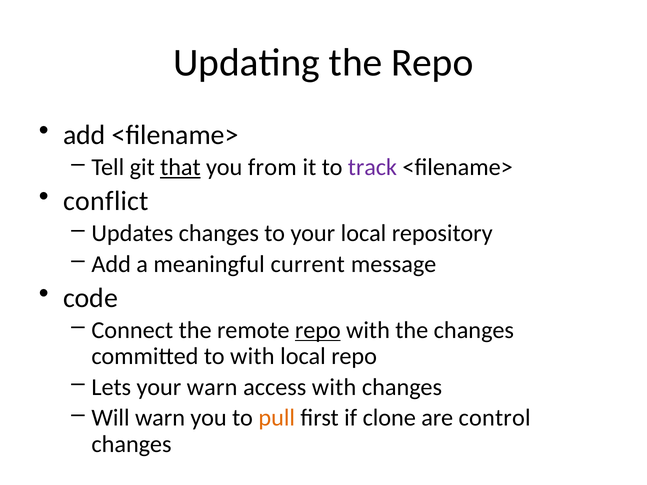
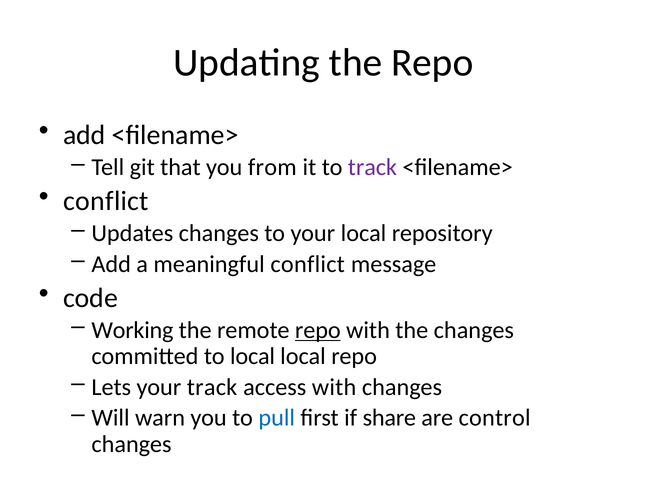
that underline: present -> none (180, 167)
meaningful current: current -> conflict (308, 264)
Connect: Connect -> Working (132, 330)
to with: with -> local (253, 356)
your warn: warn -> track (212, 387)
pull colour: orange -> blue (277, 418)
clone: clone -> share (389, 418)
